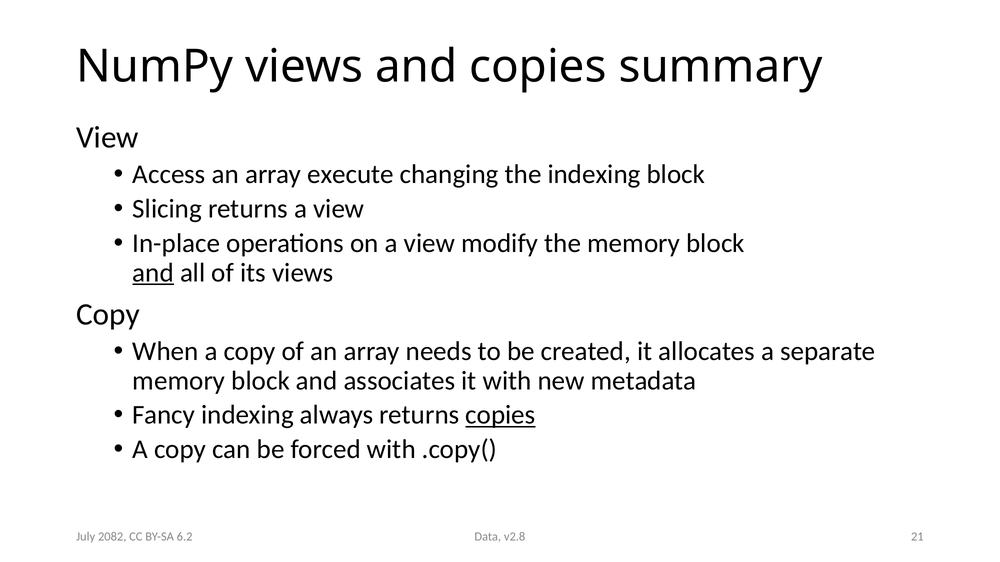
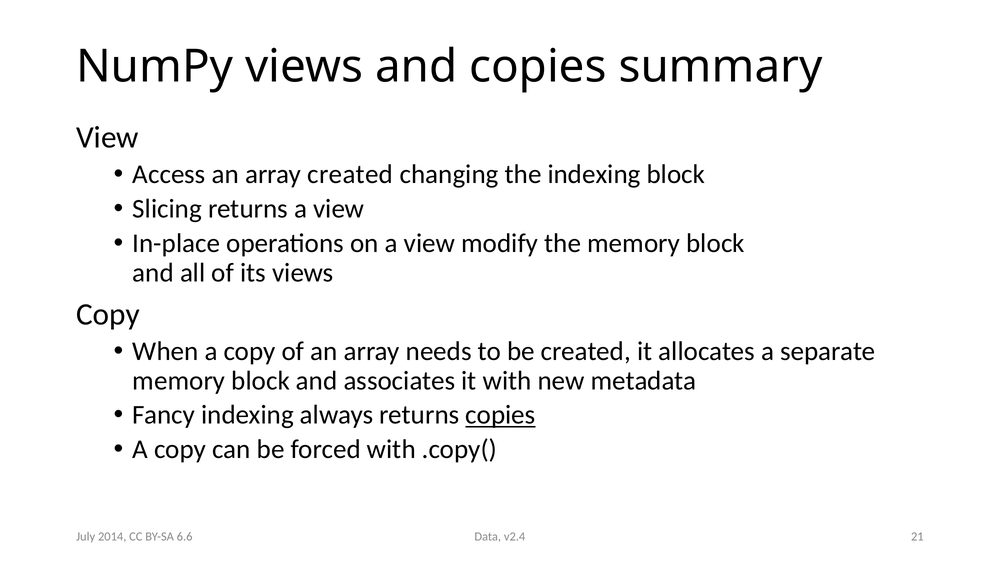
array execute: execute -> created (350, 175)
and underline: present -> none (153, 273)
v2.8: v2.8 -> v2.4 (515, 537)
2082: 2082 -> 2014 (112, 537)
6.2: 6.2 -> 6.6 (185, 537)
